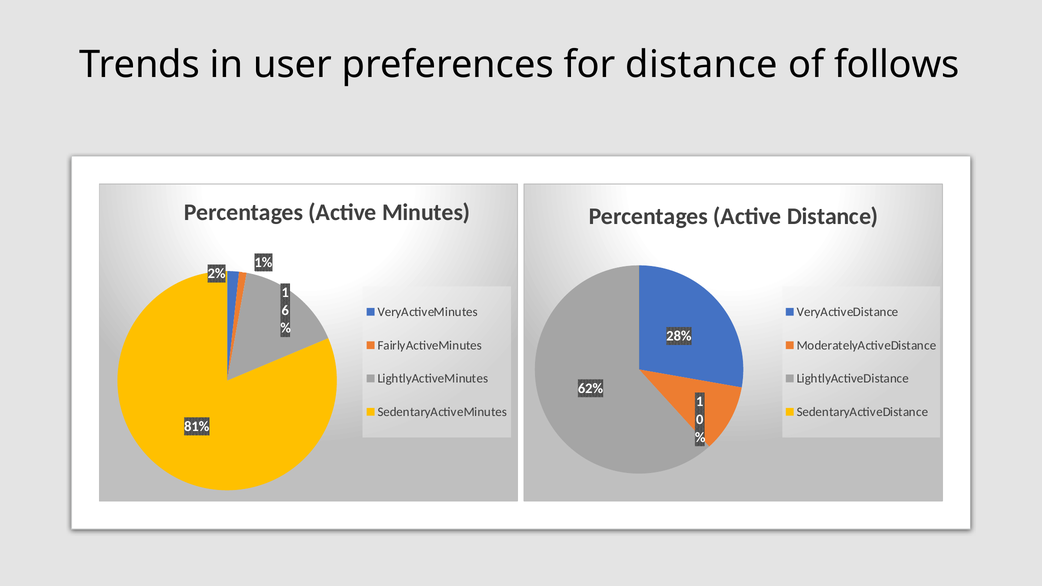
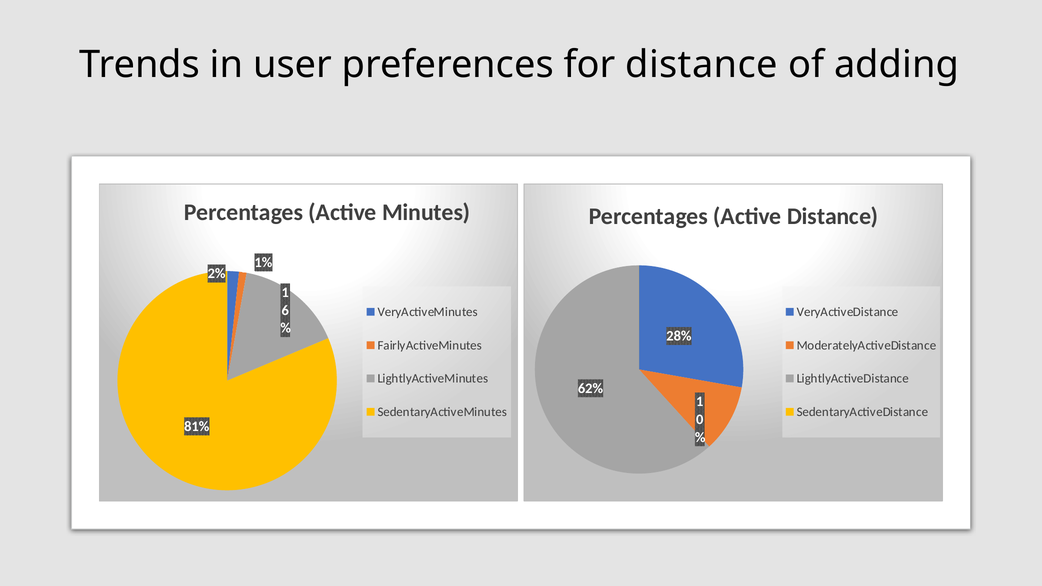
follows: follows -> adding (897, 65)
